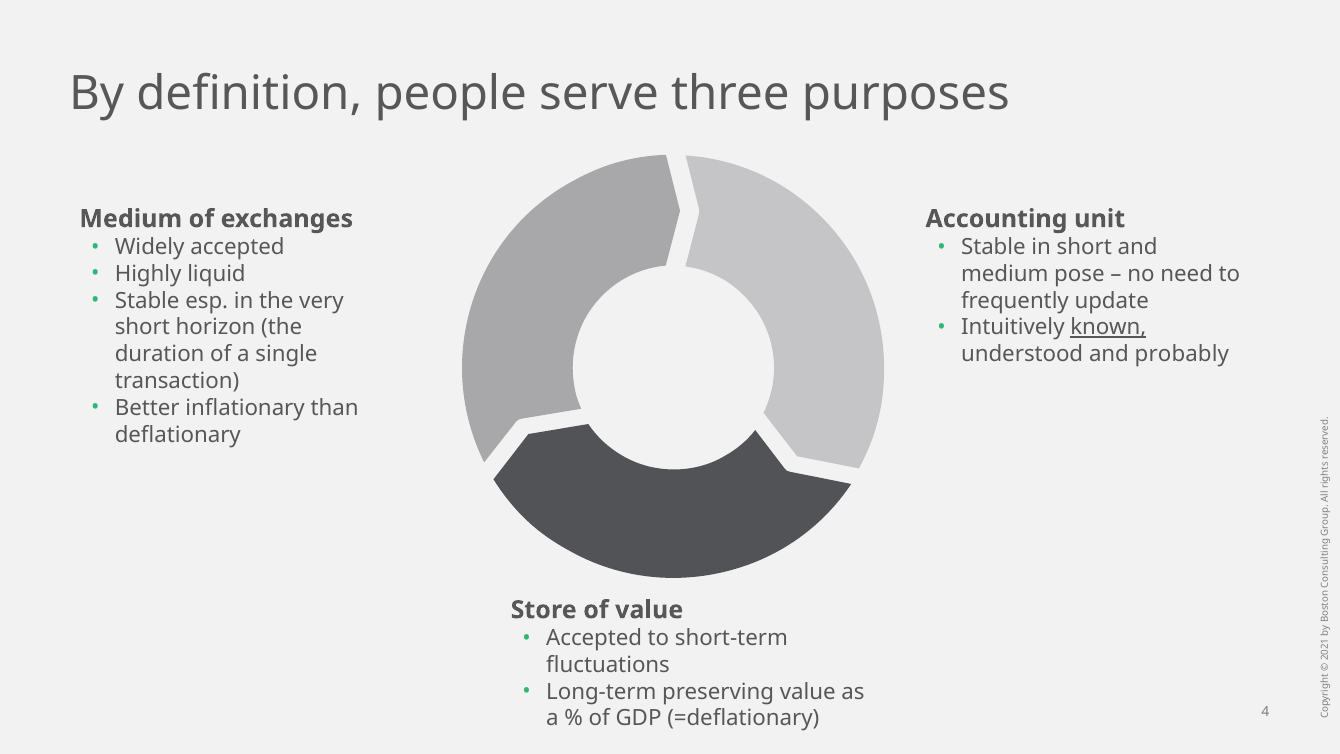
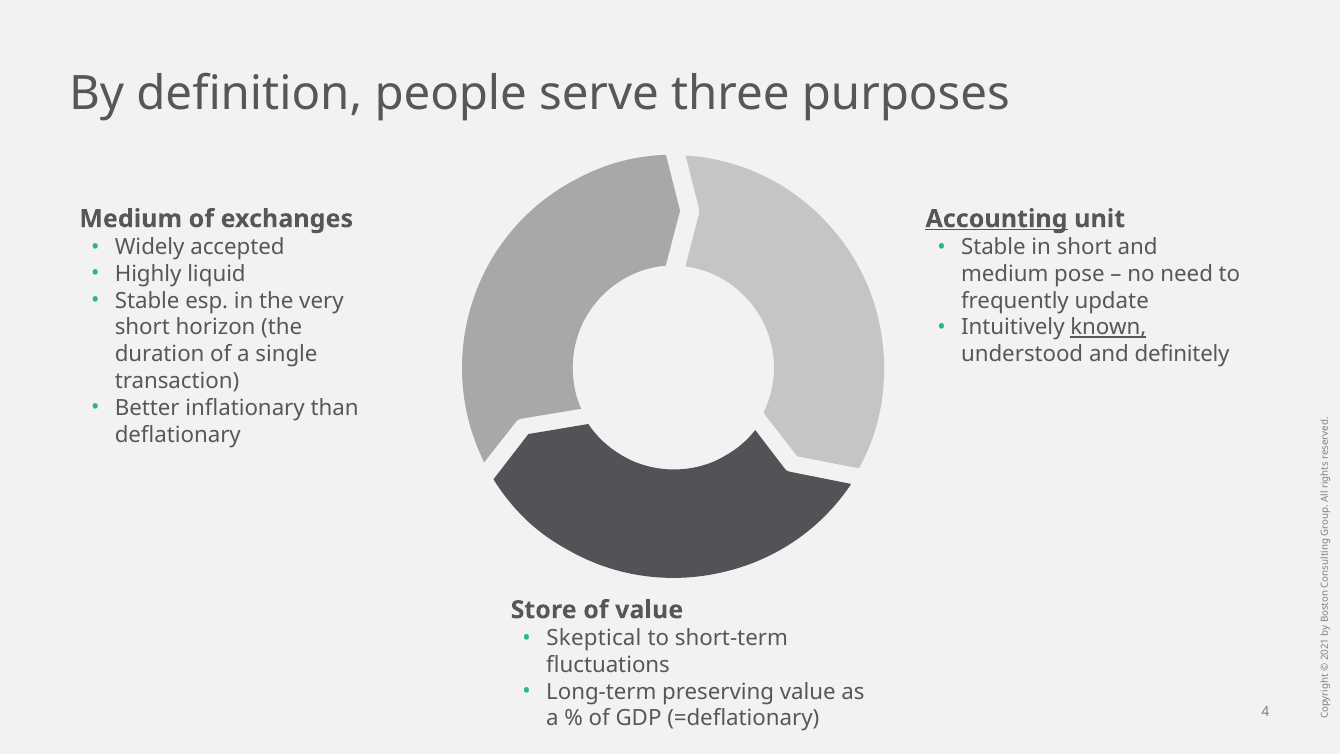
Accounting underline: none -> present (997, 219)
probably: probably -> definitely (1182, 354)
Accepted: Accepted -> Skeptical (594, 638)
